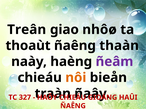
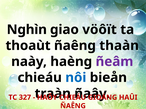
Treân: Treân -> Nghìn (27, 30)
nhôø: nhôø -> vöôït (100, 30)
nôi colour: orange -> blue (76, 78)
